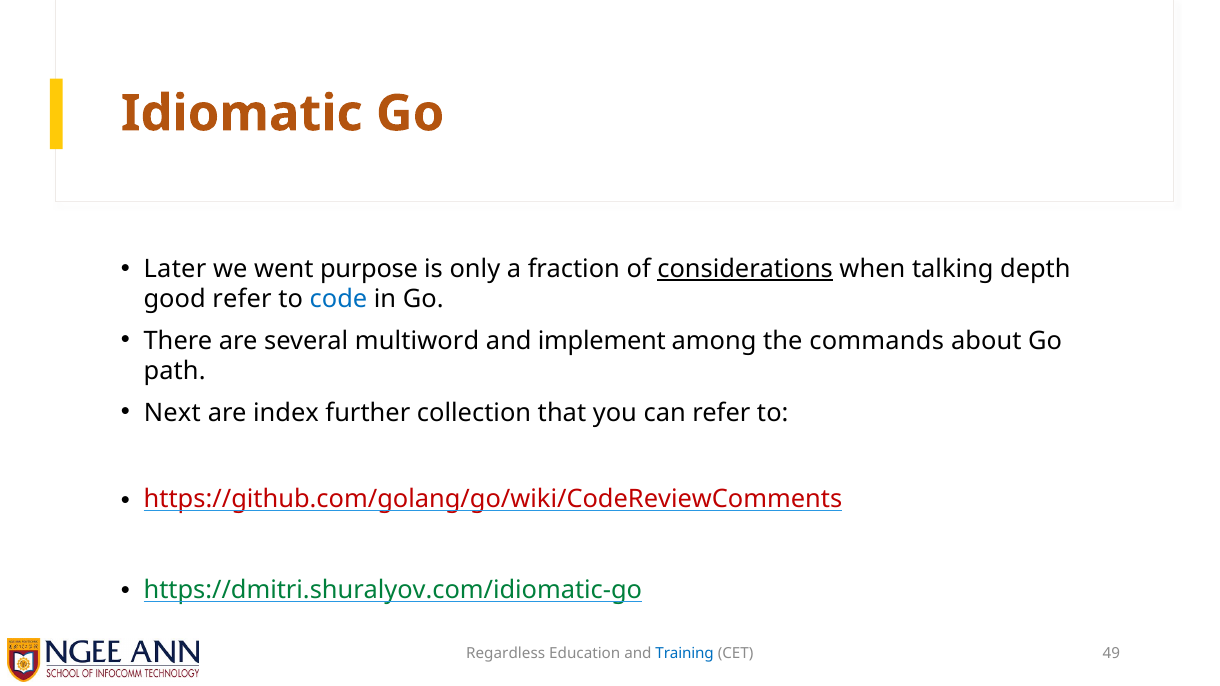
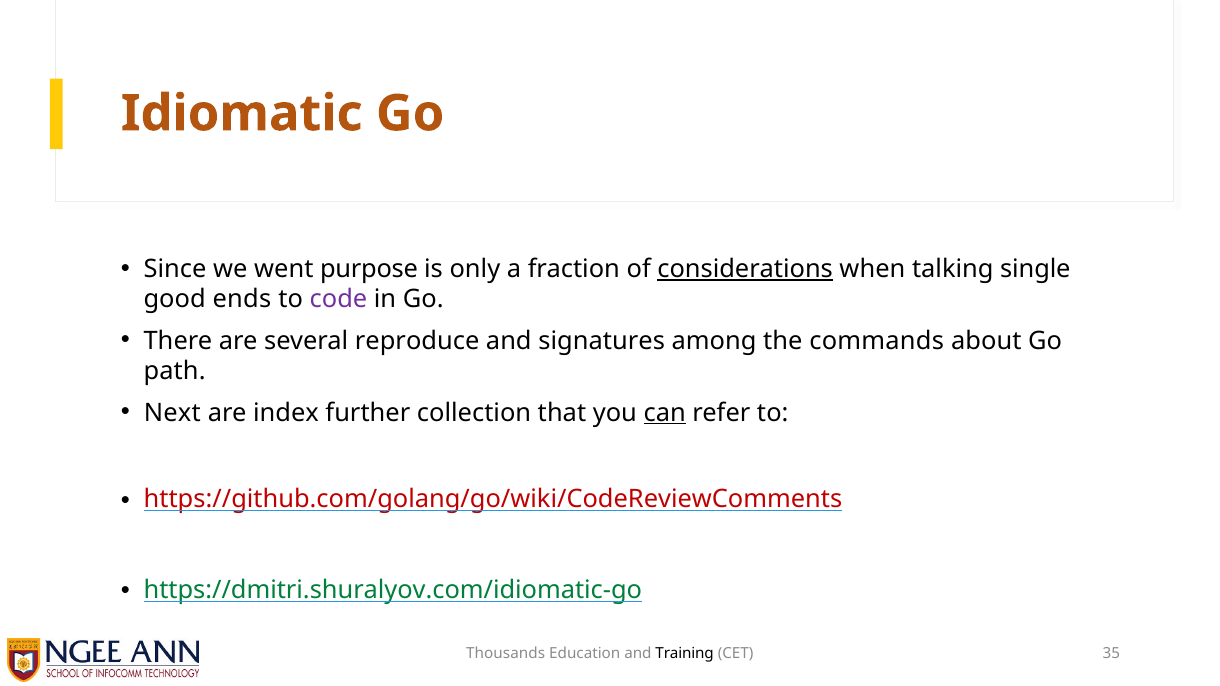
Later: Later -> Since (175, 269)
depth: depth -> single (1035, 269)
good refer: refer -> ends (242, 299)
code colour: blue -> purple (338, 299)
multiword: multiword -> reproduce (417, 341)
implement: implement -> signatures (602, 341)
can underline: none -> present (665, 413)
Regardless: Regardless -> Thousands (506, 654)
Training colour: blue -> black (685, 654)
49: 49 -> 35 (1111, 654)
